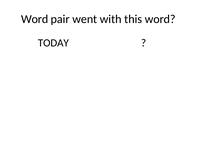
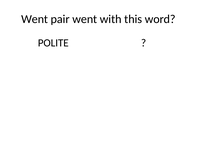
Word: Word -> Went (35, 19)
TODAY: TODAY -> POLITE (53, 43)
